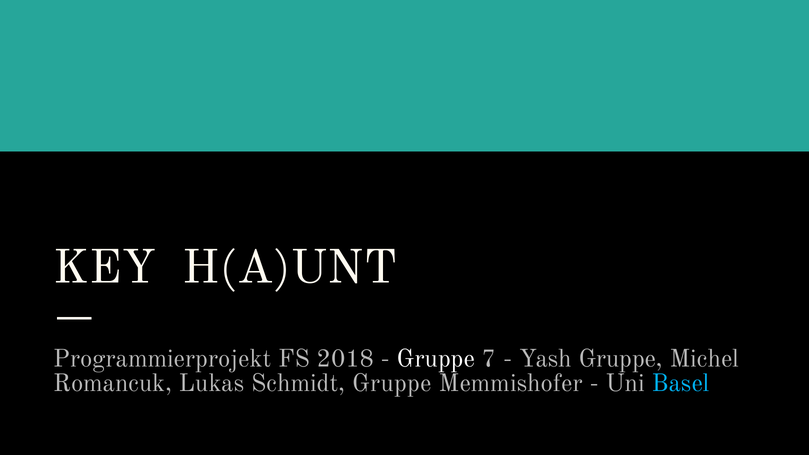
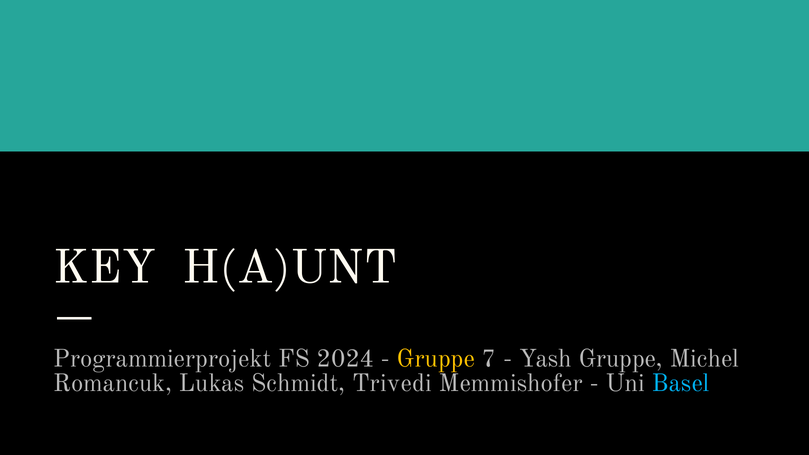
2018: 2018 -> 2024 (345, 358)
Gruppe colour: white -> yellow (436, 358)
Schmidt Gruppe: Gruppe -> Trivedi (392, 383)
